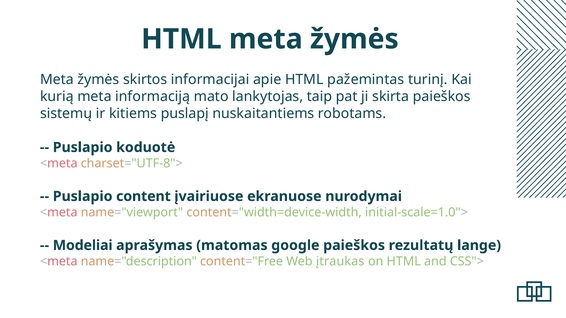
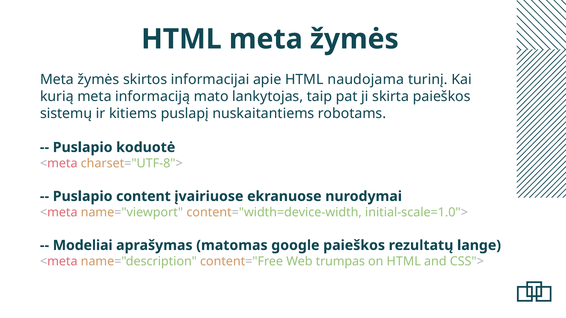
pažemintas: pažemintas -> naudojama (366, 80)
įtraukas: įtraukas -> trumpas (340, 262)
